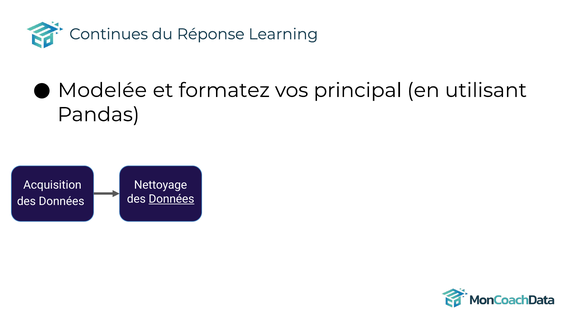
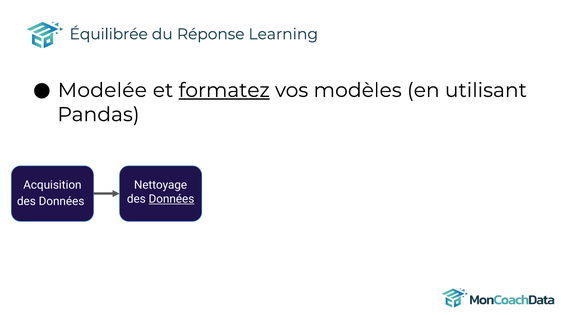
Continues: Continues -> Équilibrée (109, 34)
formatez underline: none -> present (224, 90)
principal: principal -> modèles (358, 90)
